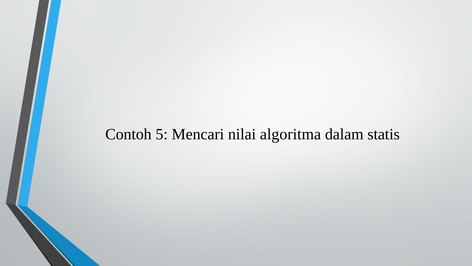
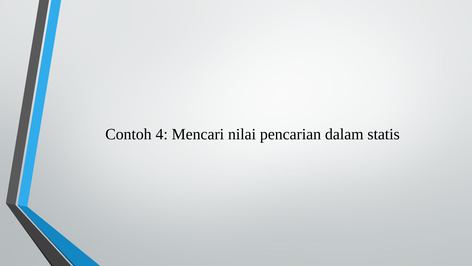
5: 5 -> 4 (162, 134)
algoritma: algoritma -> pencarian (291, 134)
